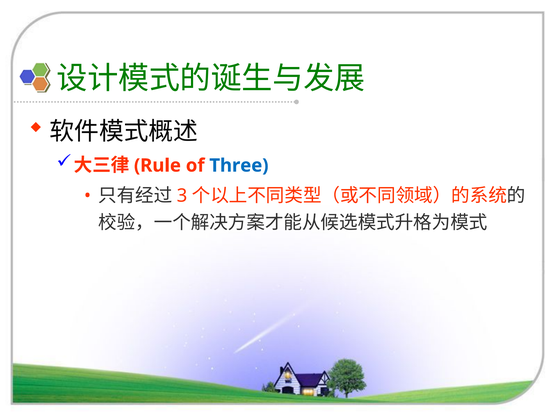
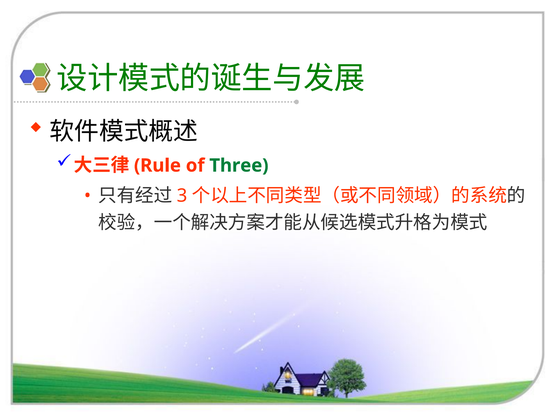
Three colour: blue -> green (239, 165)
